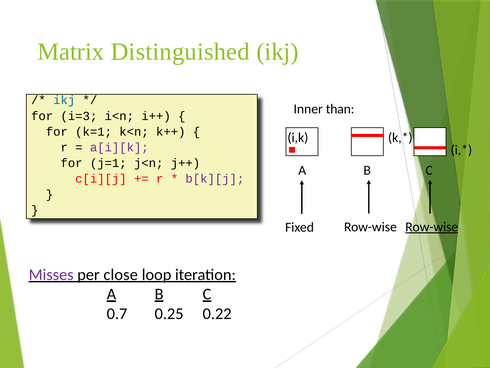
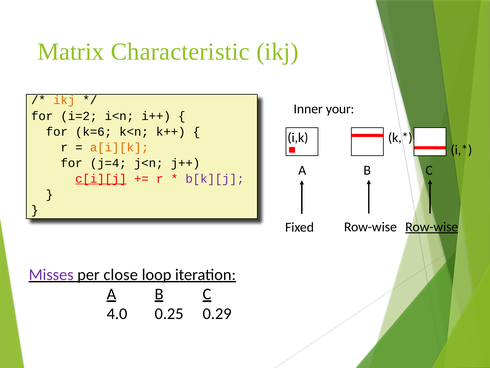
Distinguished: Distinguished -> Characteristic (180, 52)
ikj colour: blue -> orange (64, 100)
than: than -> your (340, 109)
i=3: i=3 -> i=2 (79, 116)
k=1: k=1 -> k=6 (94, 131)
a[i][k colour: purple -> orange (119, 147)
j=1: j=1 -> j=4 (108, 163)
c[i][j underline: none -> present (101, 179)
0.7: 0.7 -> 4.0 (117, 313)
0.22: 0.22 -> 0.29 (217, 313)
